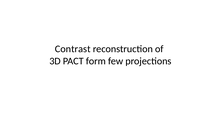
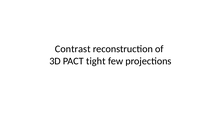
form: form -> tight (96, 61)
